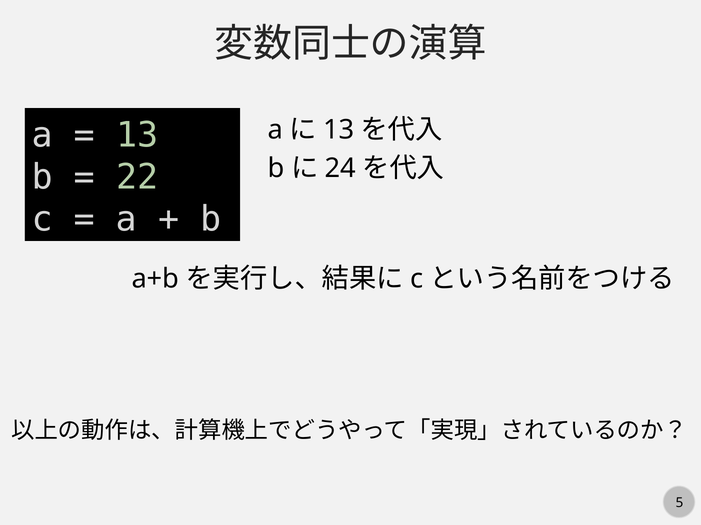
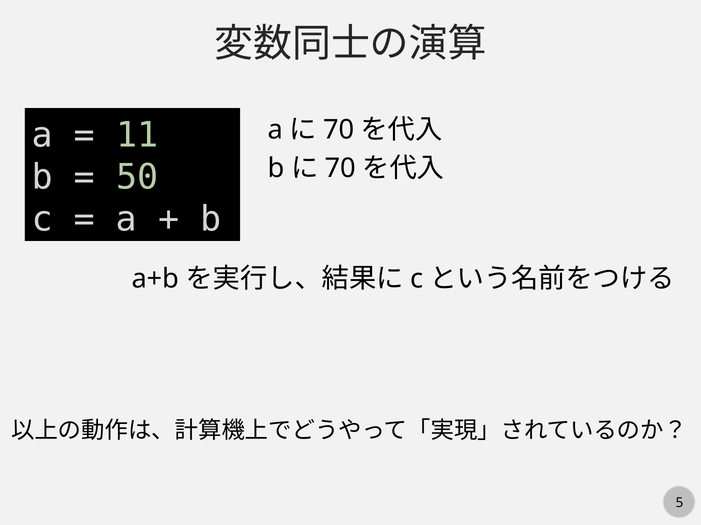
13: 13 -> 11 (137, 135)
13: 13 -> 70 (339, 130)
24: 24 -> 70 (340, 169)
22: 22 -> 50 (137, 177)
